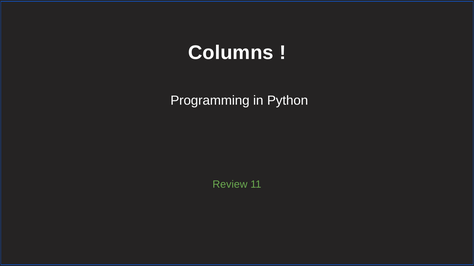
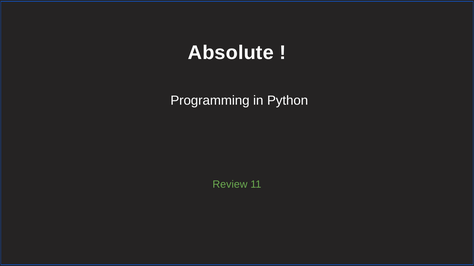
Columns: Columns -> Absolute (231, 53)
